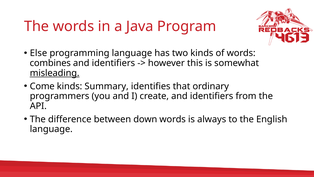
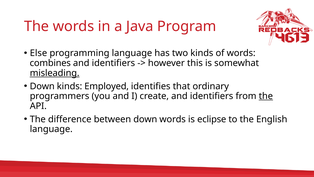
Come: Come -> Down (42, 86)
Summary: Summary -> Employed (107, 86)
the underline: none -> present (266, 96)
always: always -> eclipse (212, 119)
